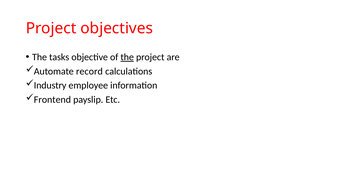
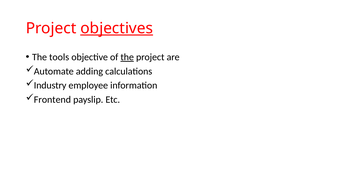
objectives underline: none -> present (117, 28)
tasks: tasks -> tools (59, 57)
record: record -> adding (89, 71)
